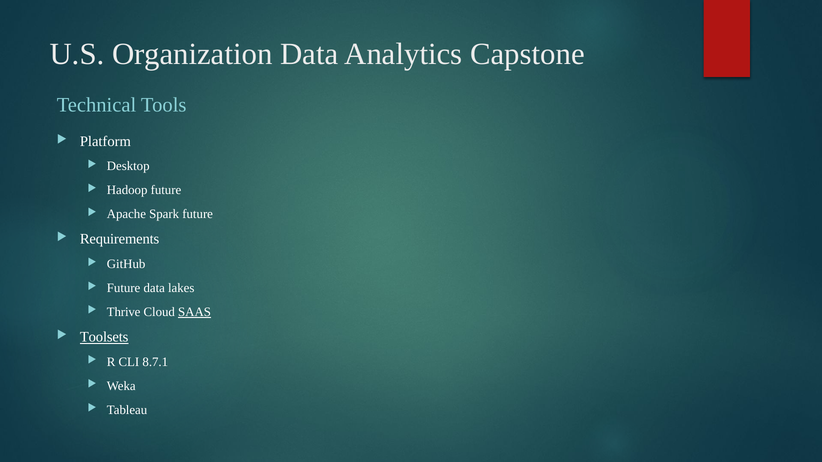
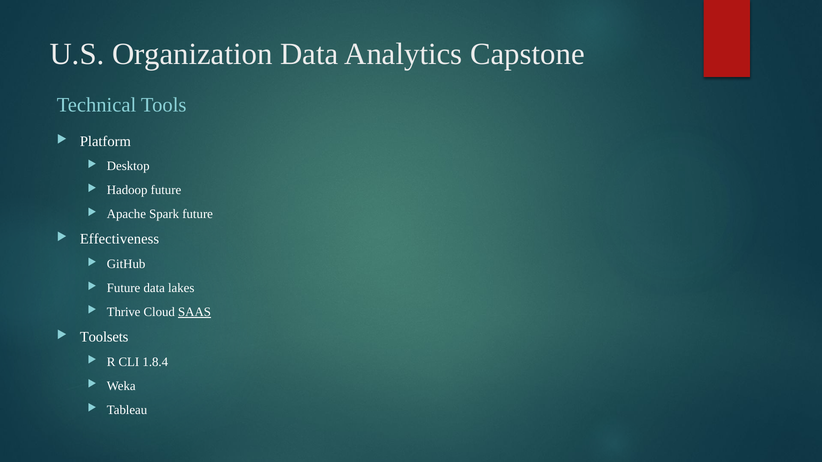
Requirements: Requirements -> Effectiveness (119, 239)
Toolsets underline: present -> none (104, 337)
8.7.1: 8.7.1 -> 1.8.4 (155, 362)
